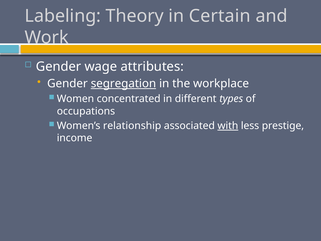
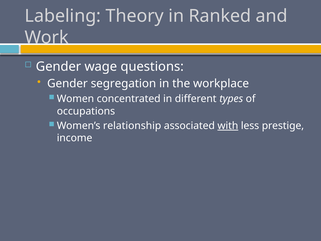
Certain: Certain -> Ranked (220, 16)
attributes: attributes -> questions (152, 66)
segregation underline: present -> none (123, 84)
